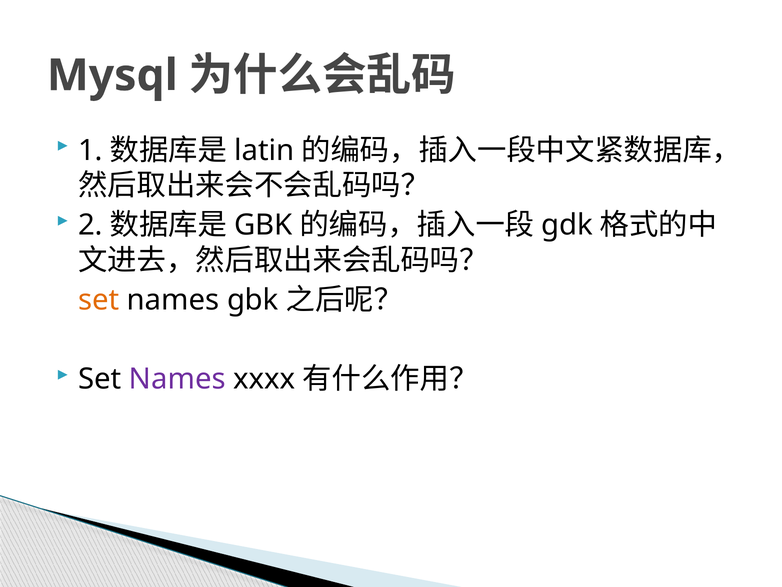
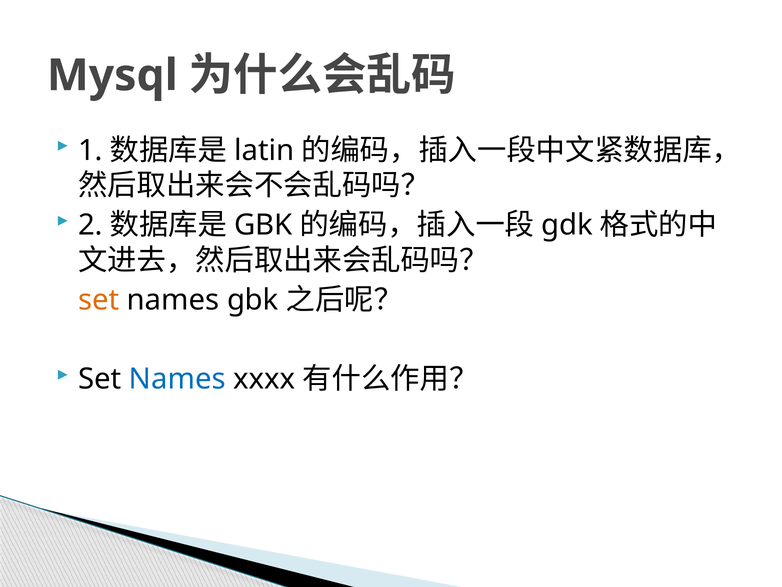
Names colour: purple -> blue (177, 379)
